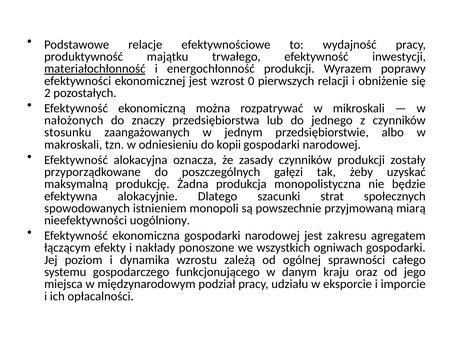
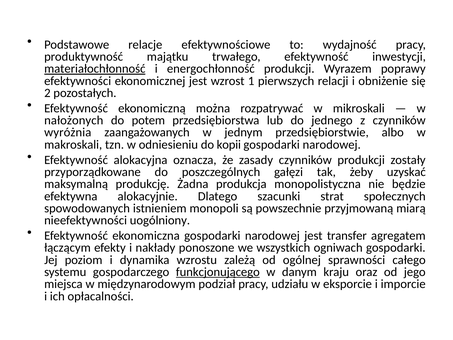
0: 0 -> 1 (251, 81)
znaczy: znaczy -> potem (148, 120)
stosunku: stosunku -> wyróżnia (68, 132)
zakresu: zakresu -> transfer (347, 236)
funkcjonującego underline: none -> present (218, 272)
